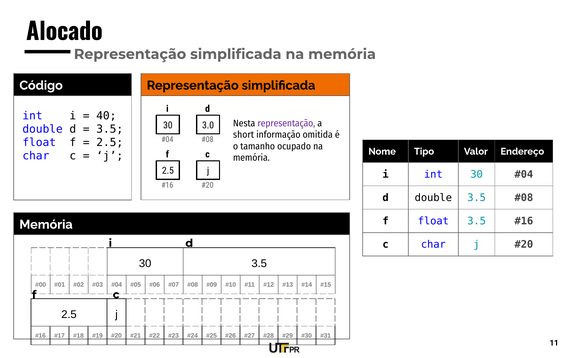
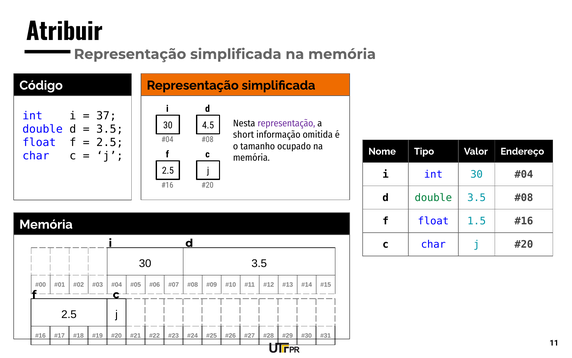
Alocado: Alocado -> Atribuir (64, 32)
40: 40 -> 37 (106, 116)
3.0: 3.0 -> 4.5 (208, 125)
double colour: black -> green (433, 197)
float 3.5: 3.5 -> 1.5 (477, 221)
